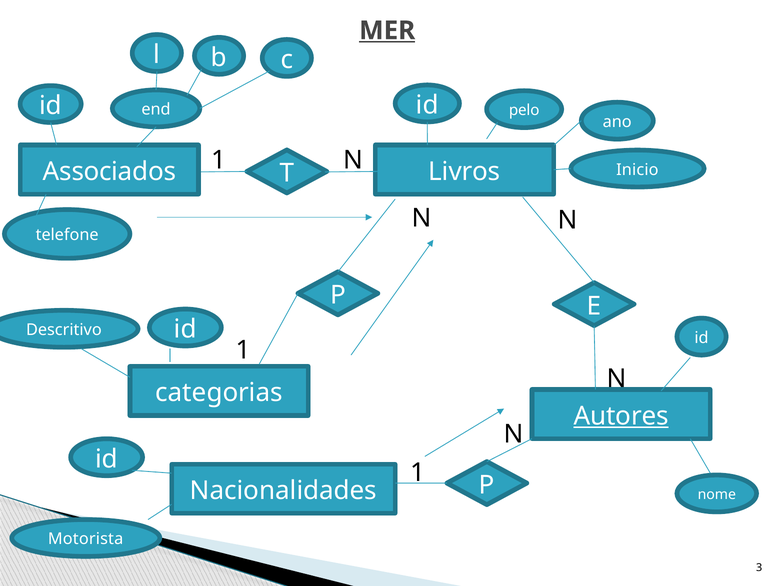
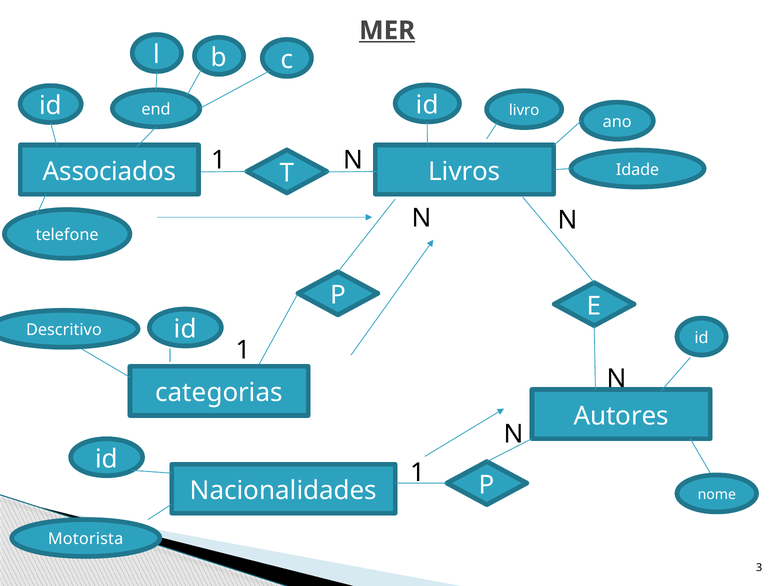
pelo: pelo -> livro (524, 110)
Inicio: Inicio -> Idade (638, 170)
Autores underline: present -> none (621, 416)
